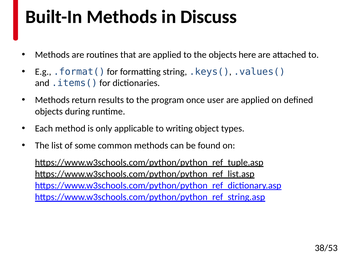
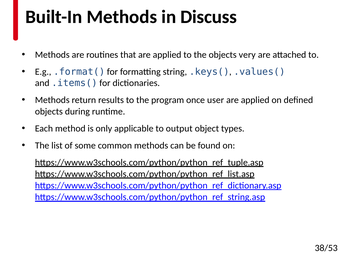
here: here -> very (247, 55)
writing: writing -> output (179, 129)
